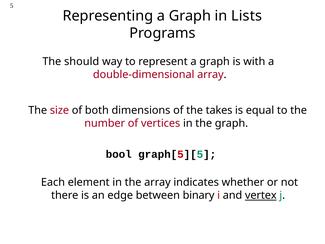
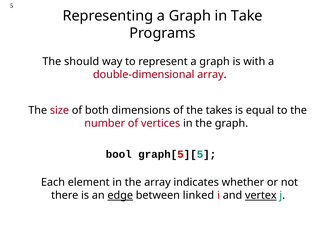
Lists: Lists -> Take (247, 16)
edge underline: none -> present (120, 195)
binary: binary -> linked (198, 195)
